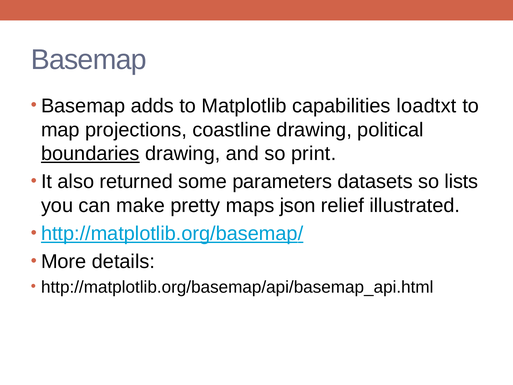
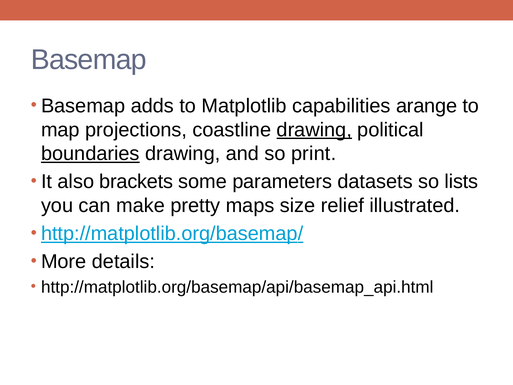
loadtxt: loadtxt -> arange (427, 106)
drawing underline: none -> present (314, 130)
returned: returned -> brackets (136, 182)
json: json -> size (298, 206)
